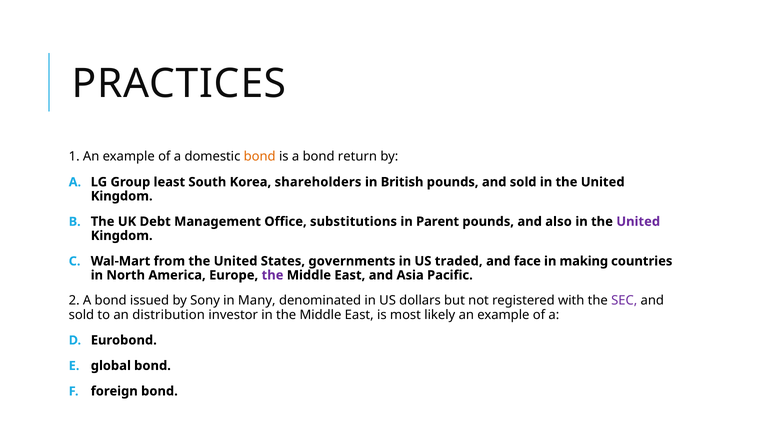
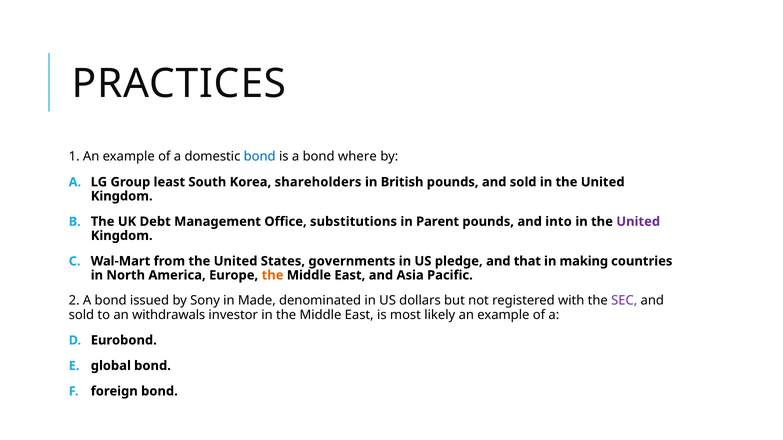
bond colour: orange -> blue (260, 157)
return: return -> where (357, 157)
also: also -> into (559, 222)
traded: traded -> pledge (459, 261)
face: face -> that (527, 261)
the colour: purple -> orange (273, 275)
Many: Many -> Made (257, 301)
distribution: distribution -> withdrawals (169, 315)
